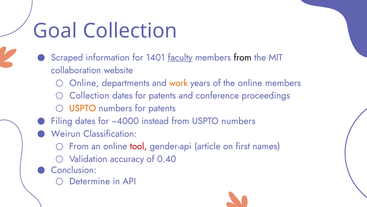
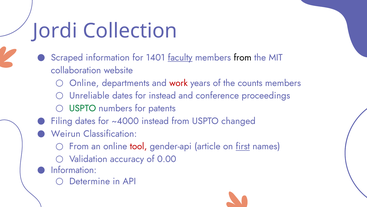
Goal: Goal -> Jordi (55, 31)
work colour: orange -> red (179, 83)
the online: online -> counts (250, 83)
Collection: Collection -> Unreliable (89, 95)
dates for patents: patents -> instead (162, 95)
USPTO colour: orange -> green (83, 108)
from USPTO numbers: numbers -> changed (238, 121)
first underline: none -> present (243, 146)
0.40: 0.40 -> 0.00 (167, 159)
Conclusion: Conclusion -> Information (74, 170)
